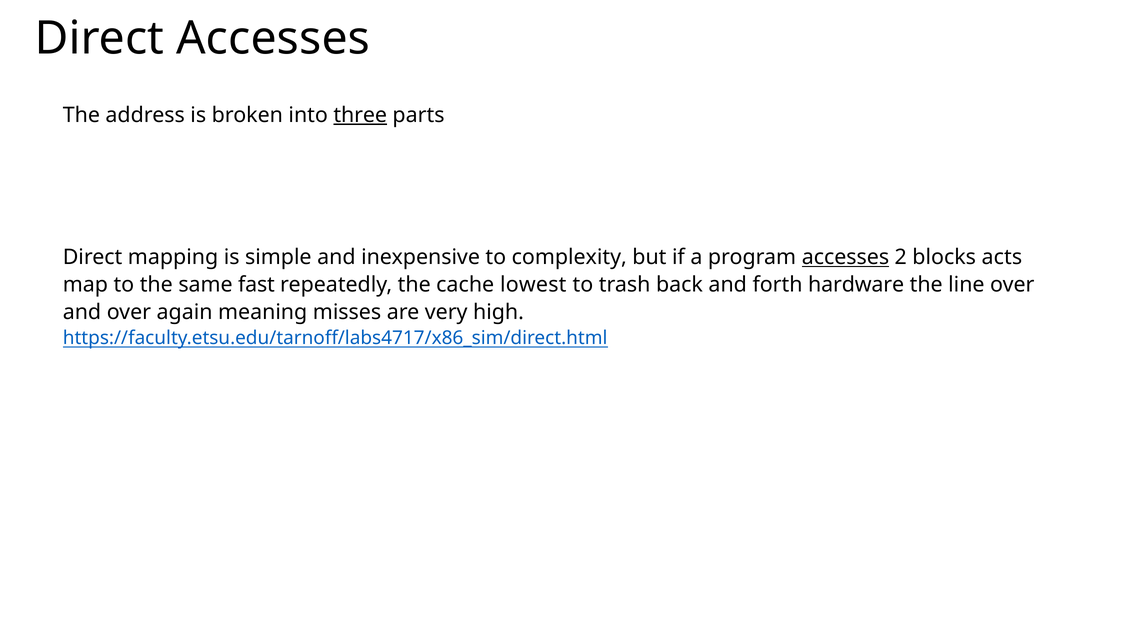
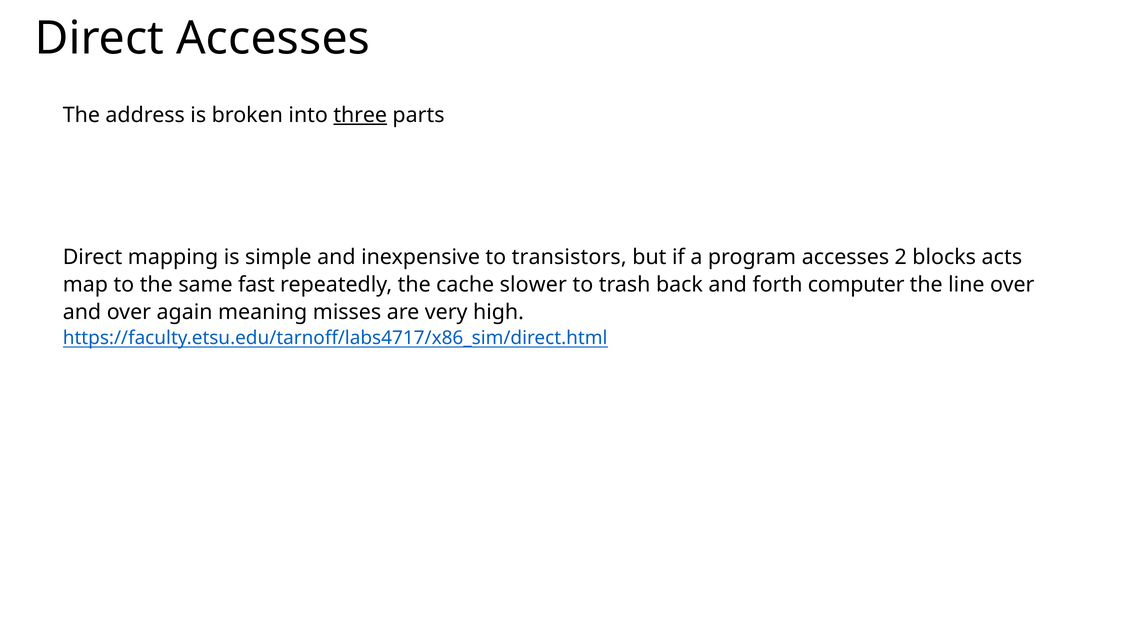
complexity: complexity -> transistors (569, 257)
accesses underline: present -> none (845, 257)
lowest: lowest -> slower (533, 285)
hardware: hardware -> computer (856, 285)
